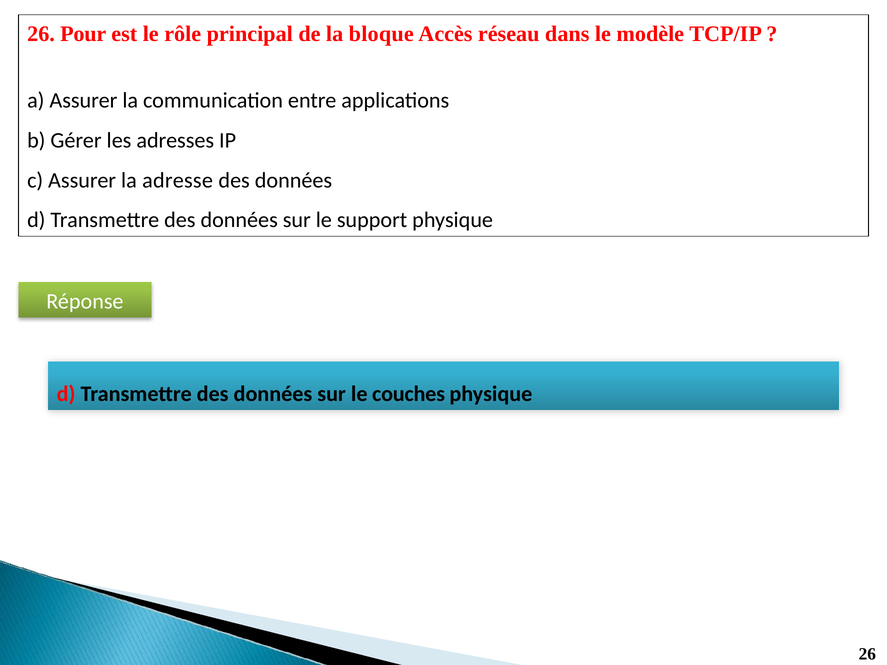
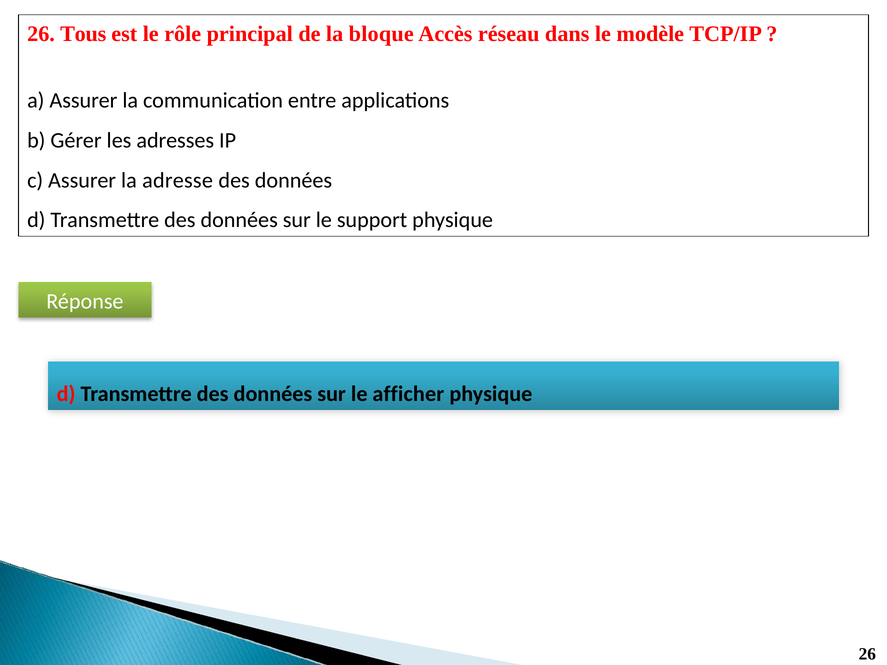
Pour: Pour -> Tous (83, 34)
couches: couches -> afficher (408, 394)
